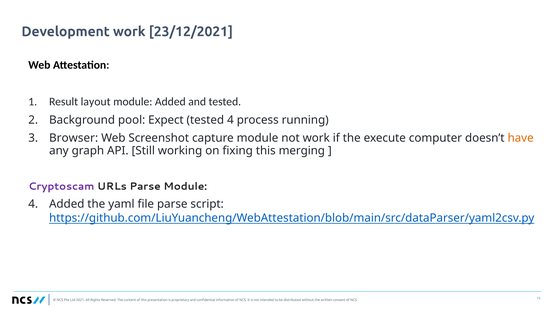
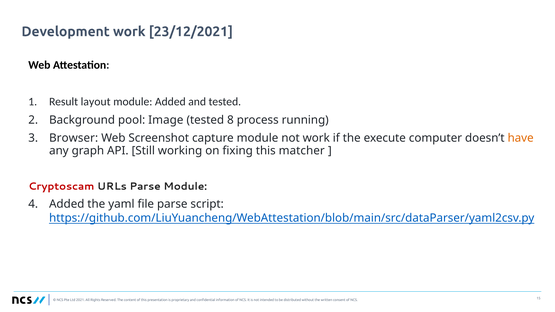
Expect: Expect -> Image (166, 120)
tested 4: 4 -> 8 (230, 120)
merging: merging -> matcher (302, 151)
Cryptoscam colour: purple -> red (61, 187)
